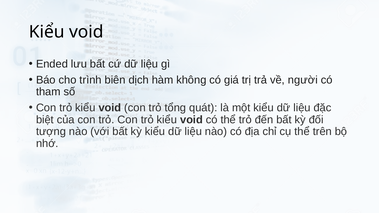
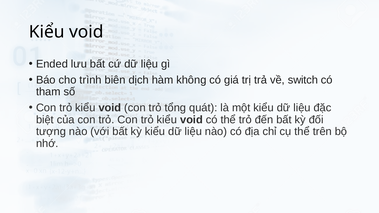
người: người -> switch (303, 80)
